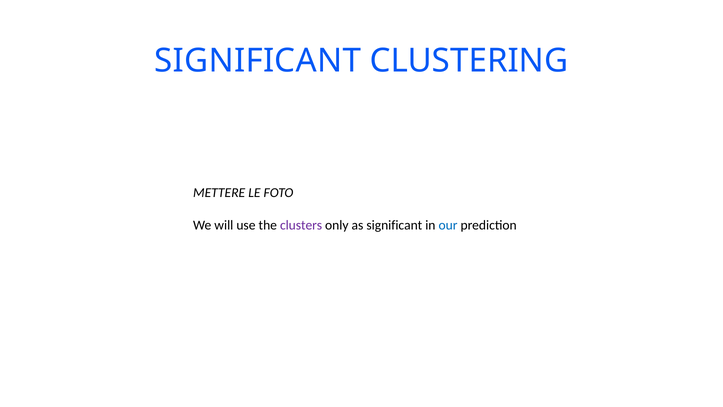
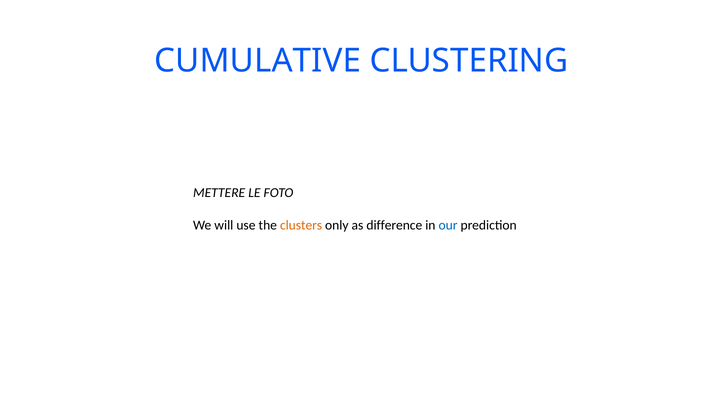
SIGNIFICANT: SIGNIFICANT -> CUMULATIVE (258, 61)
clusters colour: purple -> orange (301, 225)
as significant: significant -> difference (394, 225)
